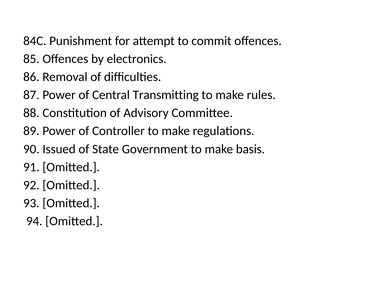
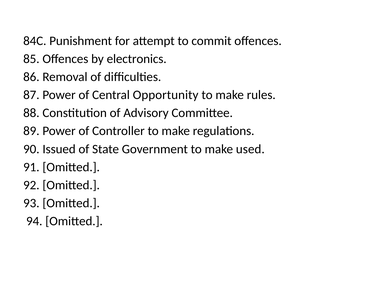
Transmitting: Transmitting -> Opportunity (166, 95)
basis: basis -> used (250, 149)
